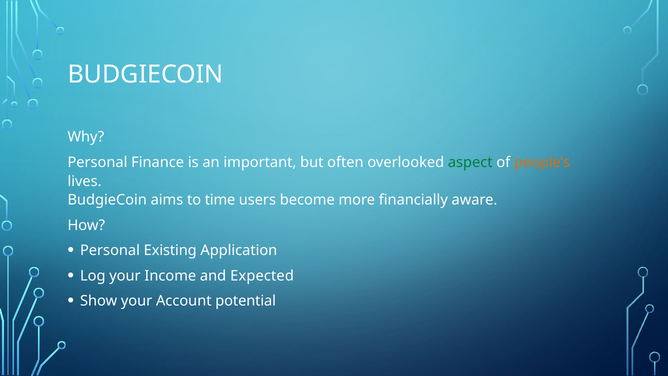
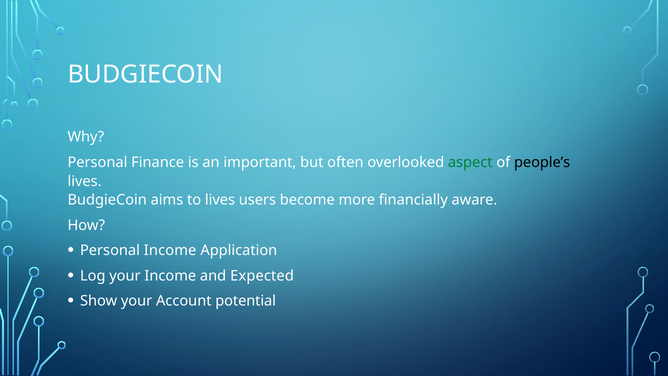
people’s colour: orange -> black (542, 162)
to time: time -> lives (220, 200)
Personal Existing: Existing -> Income (170, 250)
